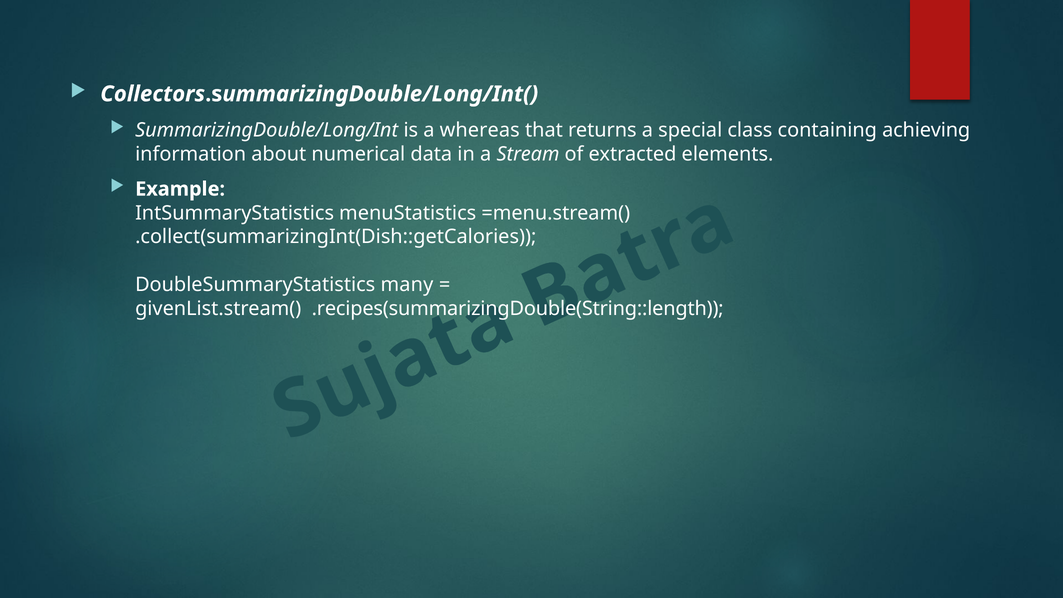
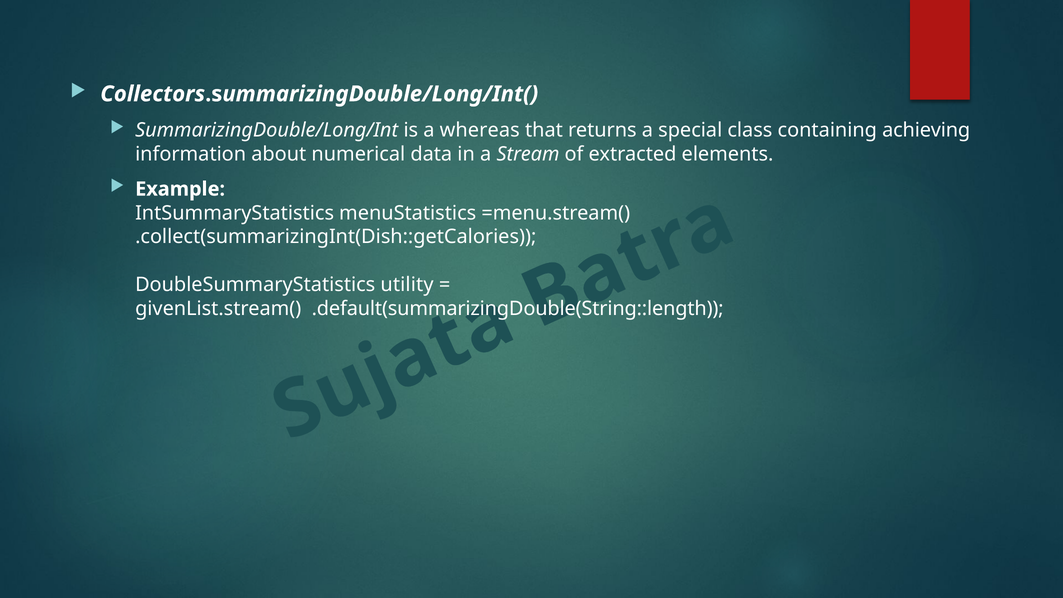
many: many -> utility (407, 285)
.recipes(summarizingDouble(String::length: .recipes(summarizingDouble(String::length -> .default(summarizingDouble(String::length (518, 309)
